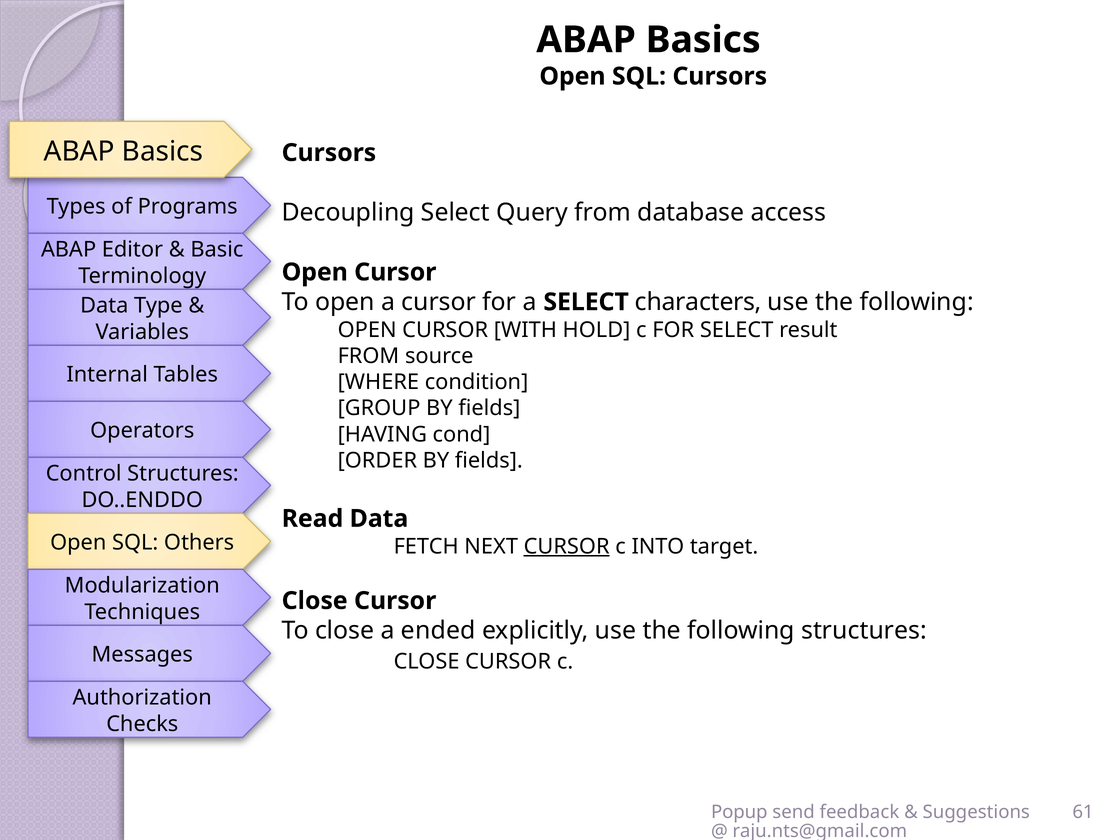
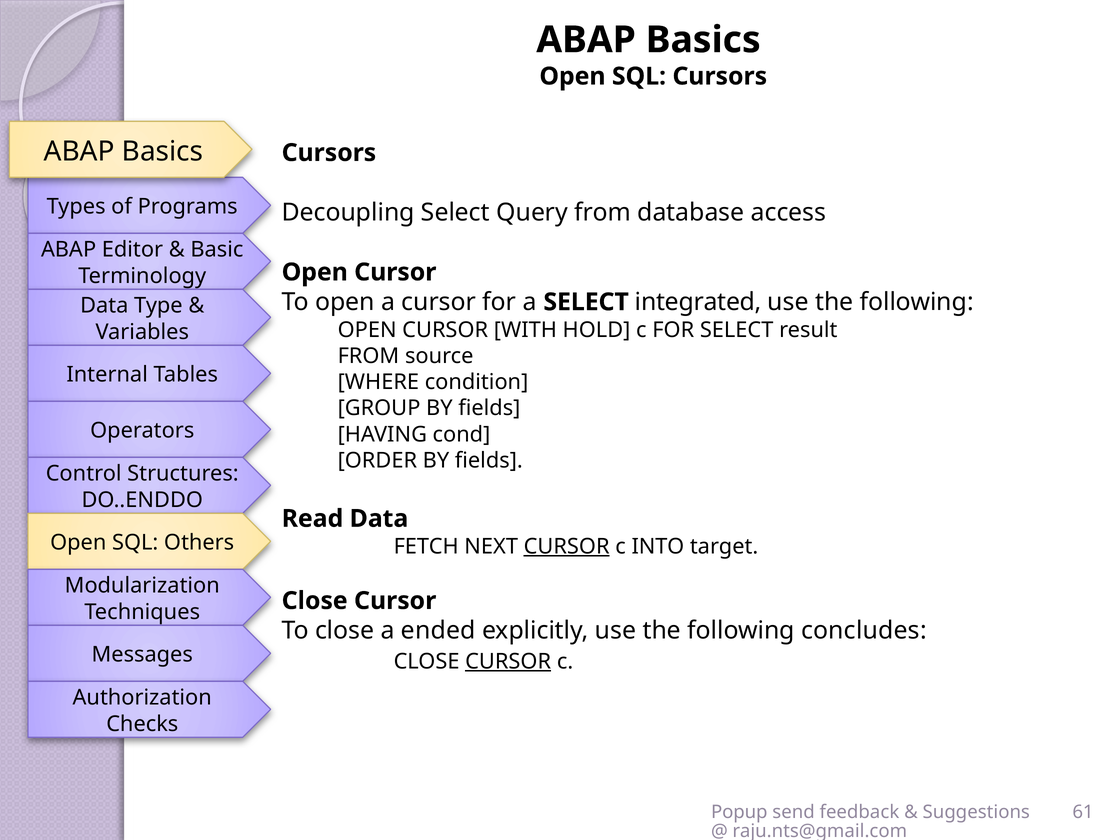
characters: characters -> integrated (698, 302)
following structures: structures -> concludes (864, 631)
CURSOR underline: none -> present (508, 662)
